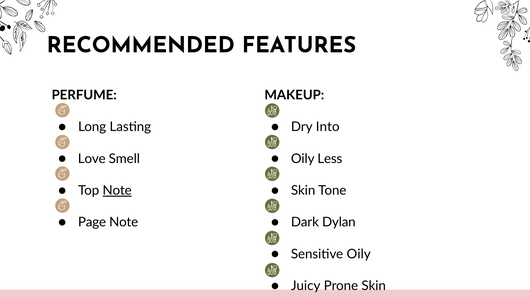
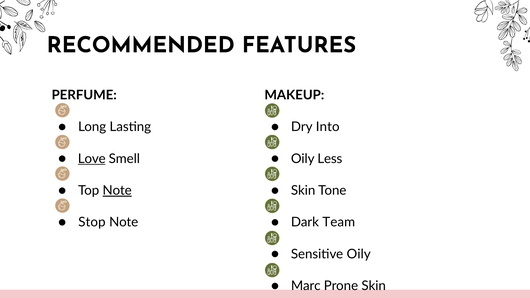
Love underline: none -> present (92, 159)
Page: Page -> Stop (92, 222)
Dylan: Dylan -> Team (339, 222)
Juicy: Juicy -> Marc (306, 286)
